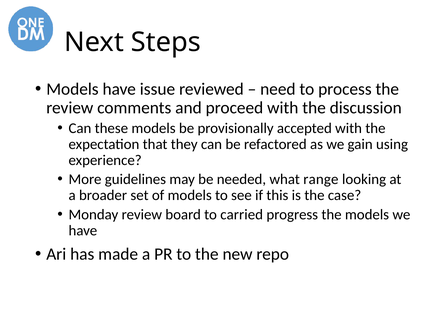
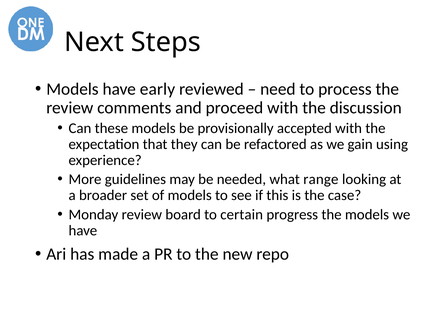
issue: issue -> early (157, 89)
carried: carried -> certain (242, 215)
